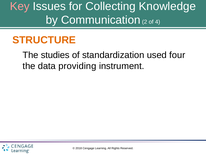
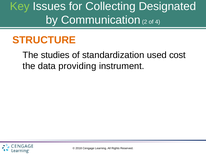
Key colour: pink -> light green (20, 6)
Knowledge: Knowledge -> Designated (167, 6)
four: four -> cost (177, 55)
